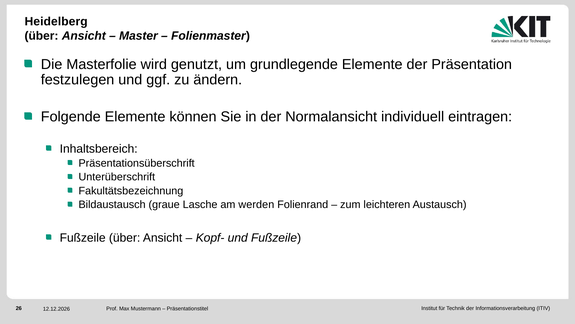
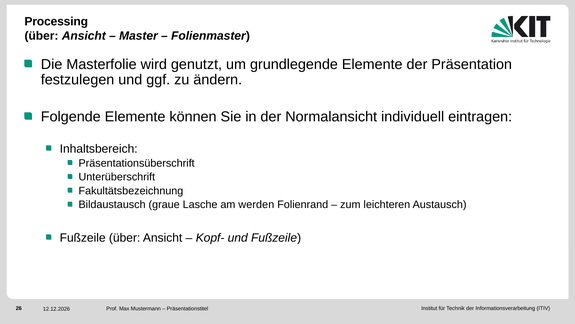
Heidelberg: Heidelberg -> Processing (56, 21)
